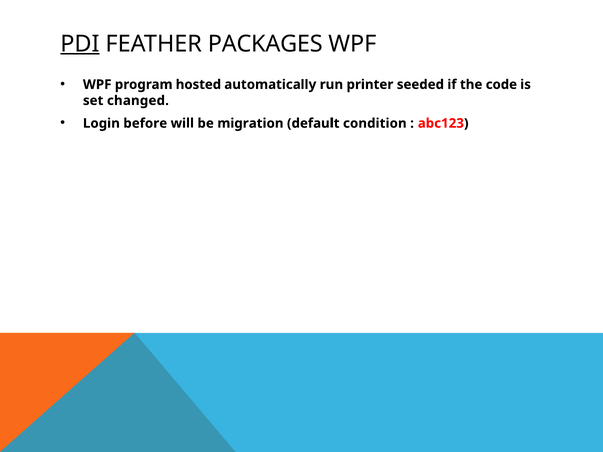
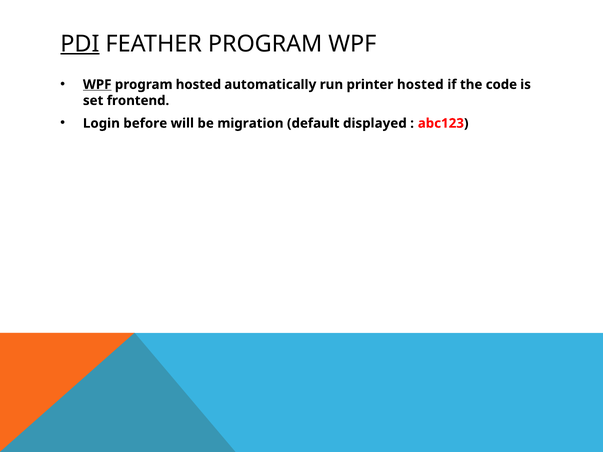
FEATHER PACKAGES: PACKAGES -> PROGRAM (265, 44)
WPF underline: none -> present (97, 85)
printer seeded: seeded -> hosted (420, 85)
changed: changed -> frontend (138, 101)
condition: condition -> displayed (375, 123)
